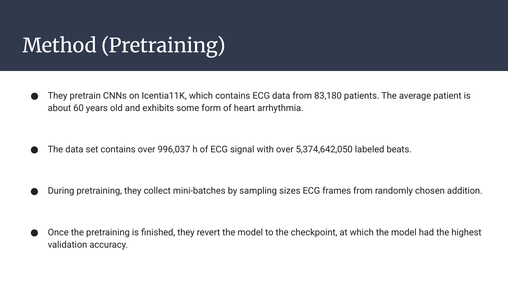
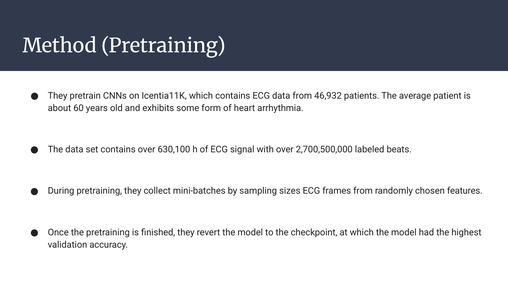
83,180: 83,180 -> 46,932 (328, 96)
996,037: 996,037 -> 630,100 (174, 149)
5,374,642,050: 5,374,642,050 -> 2,700,500,000 (324, 149)
addition: addition -> features (465, 191)
